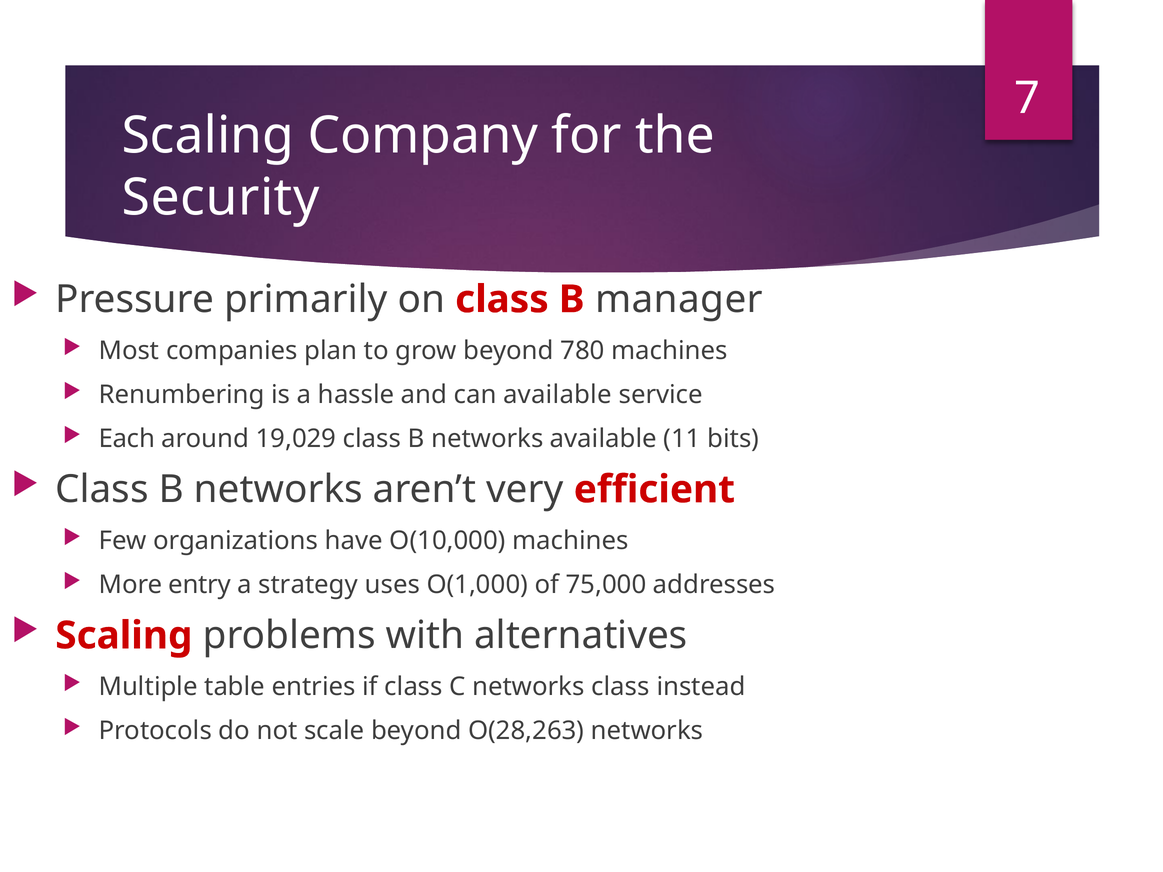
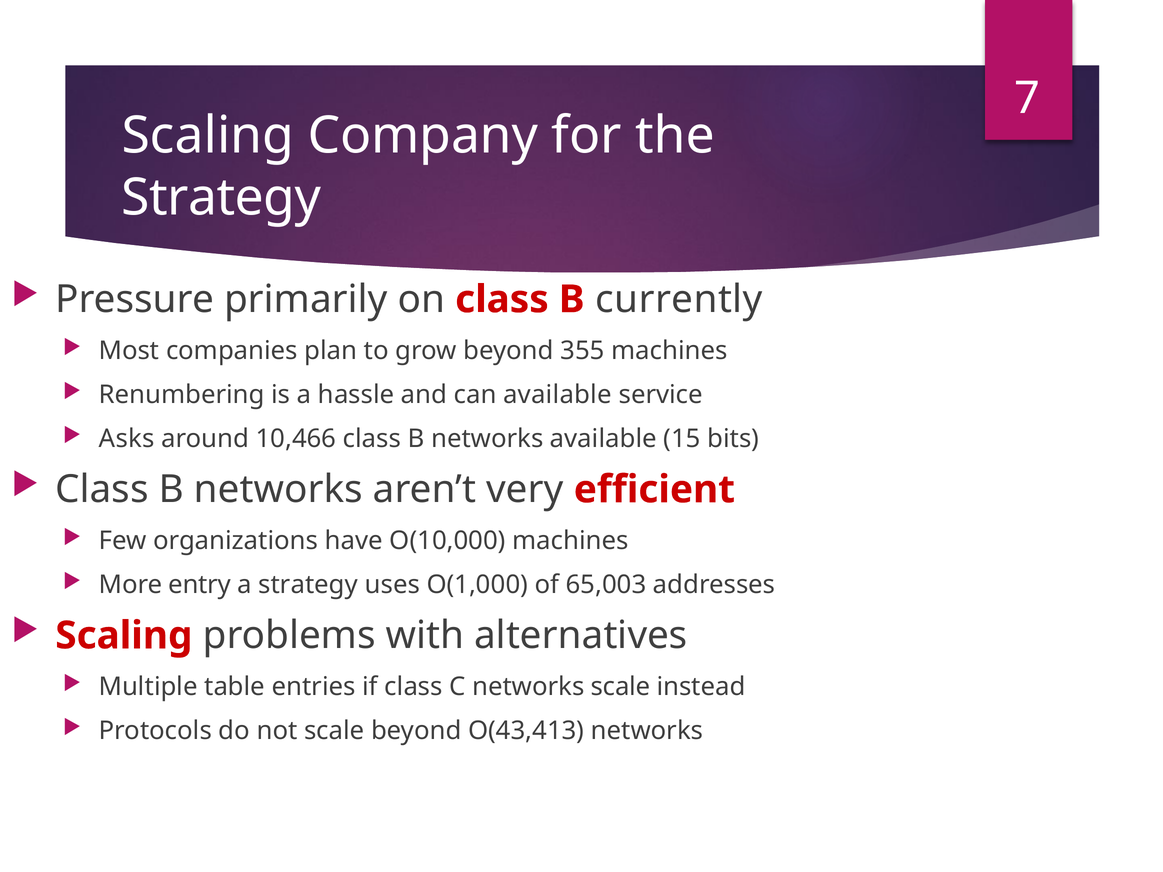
Security: Security -> Strategy (221, 198)
manager: manager -> currently (679, 300)
780: 780 -> 355 (582, 351)
Each: Each -> Asks (127, 439)
19,029: 19,029 -> 10,466 (296, 439)
11: 11 -> 15 (682, 439)
75,000: 75,000 -> 65,003 (606, 585)
networks class: class -> scale (621, 687)
O(28,263: O(28,263 -> O(43,413 (526, 731)
